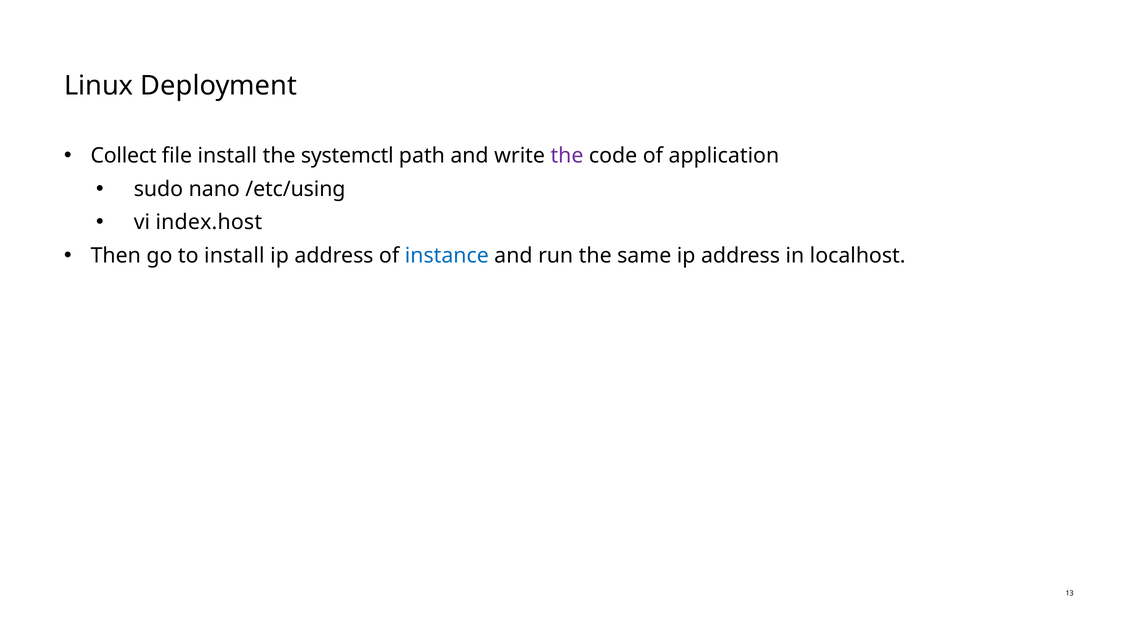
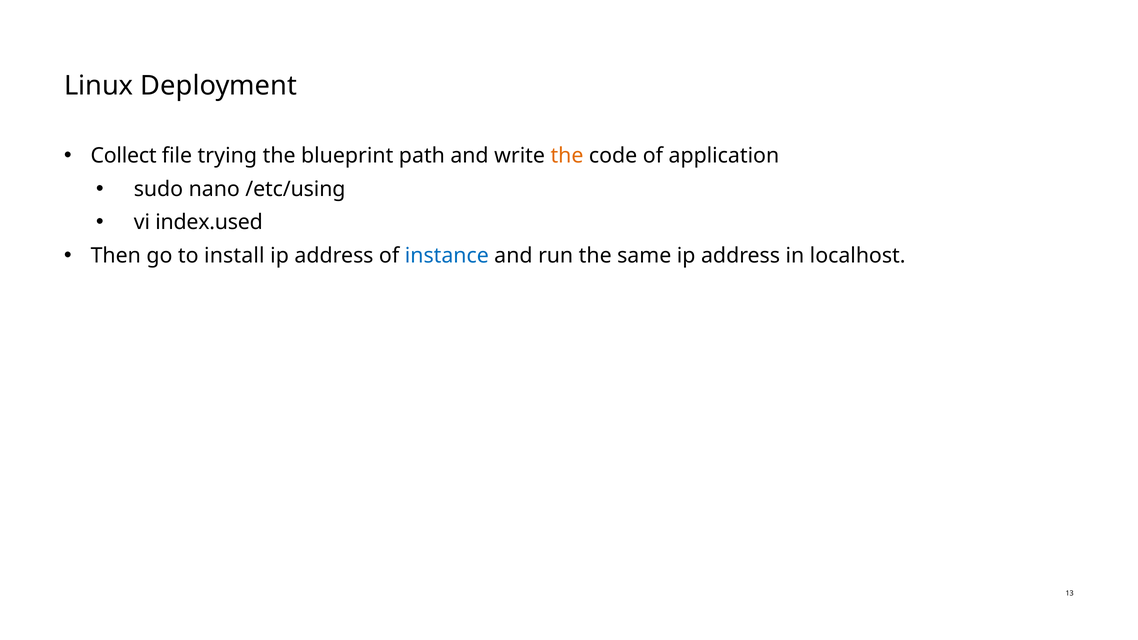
file install: install -> trying (227, 156)
systemctl: systemctl -> blueprint (347, 156)
the colour: purple -> orange (567, 156)
index.host: index.host -> index.used (209, 222)
